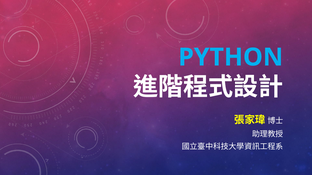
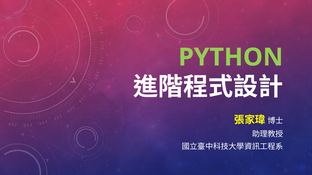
PYTHON colour: light blue -> light green (231, 57)
